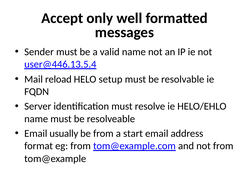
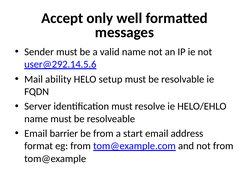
user@446.13.5.4: user@446.13.5.4 -> user@292.14.5.6 (60, 64)
reload: reload -> ability (58, 79)
usually: usually -> barrier (64, 133)
